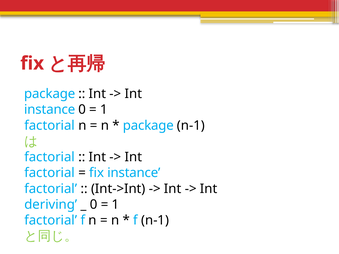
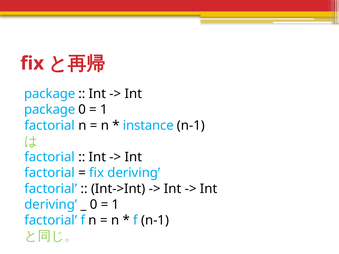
instance: instance -> package (50, 110)
package: package -> instance (148, 126)
fix instance: instance -> deriving (134, 173)
